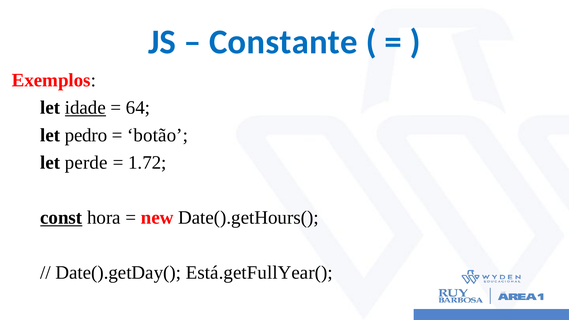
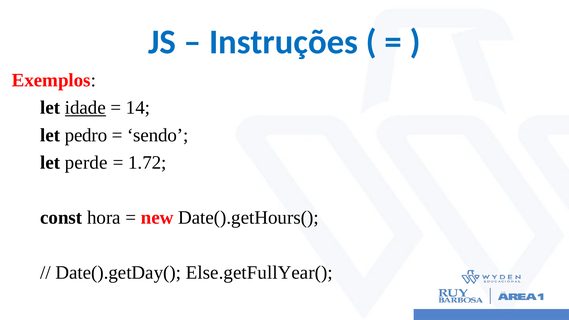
Constante: Constante -> Instruções (284, 42)
64: 64 -> 14 (138, 108)
botão: botão -> sendo (158, 135)
const underline: present -> none (61, 218)
Está.getFullYear(: Está.getFullYear( -> Else.getFullYear( (259, 273)
